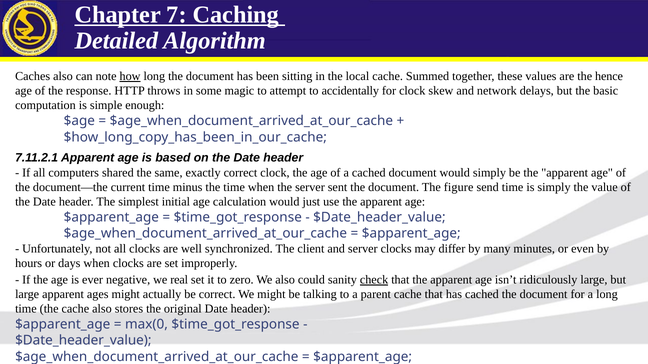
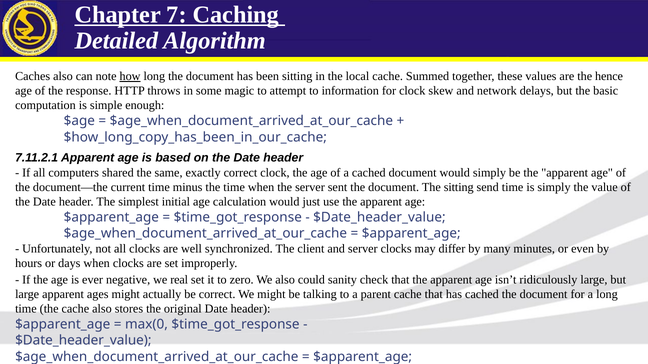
accidentally: accidentally -> information (350, 91)
The figure: figure -> sitting (459, 187)
check underline: present -> none (374, 280)
